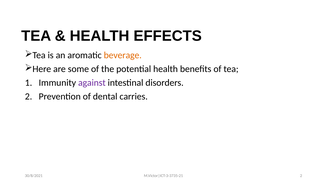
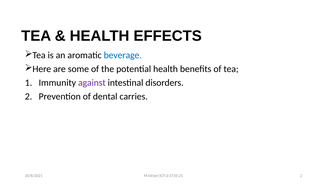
beverage colour: orange -> blue (123, 55)
